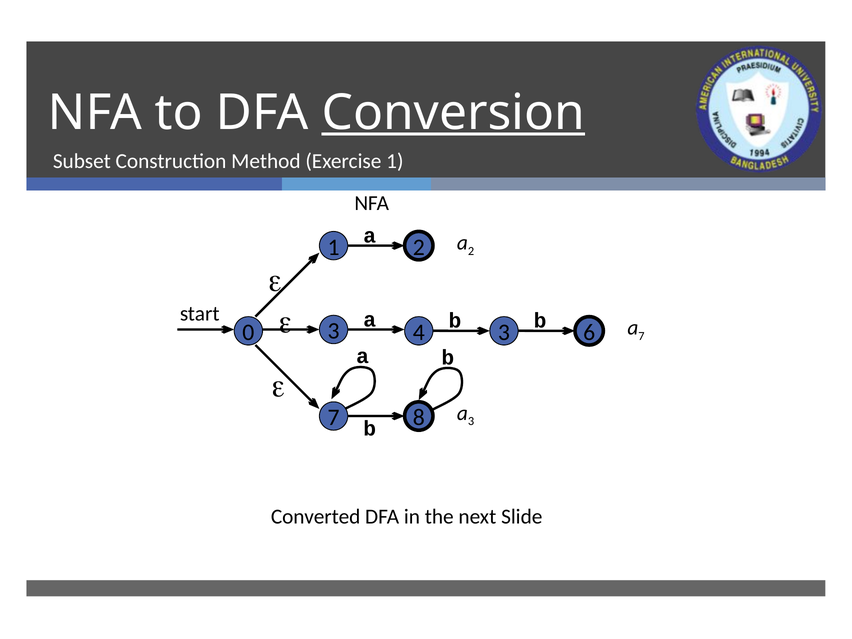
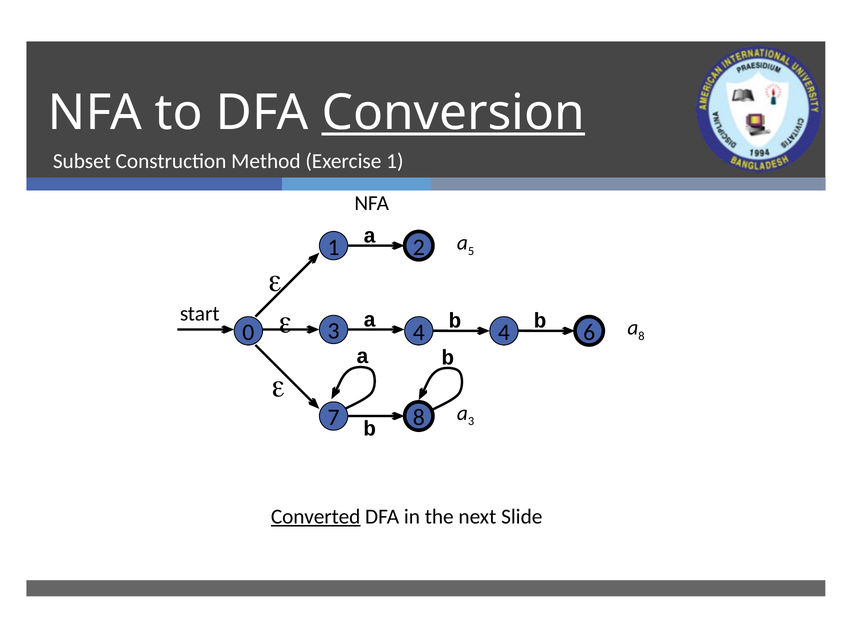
a 2: 2 -> 5 (471, 251)
a 7: 7 -> 8 (641, 336)
4 3: 3 -> 4 (504, 332)
Converted underline: none -> present (316, 517)
